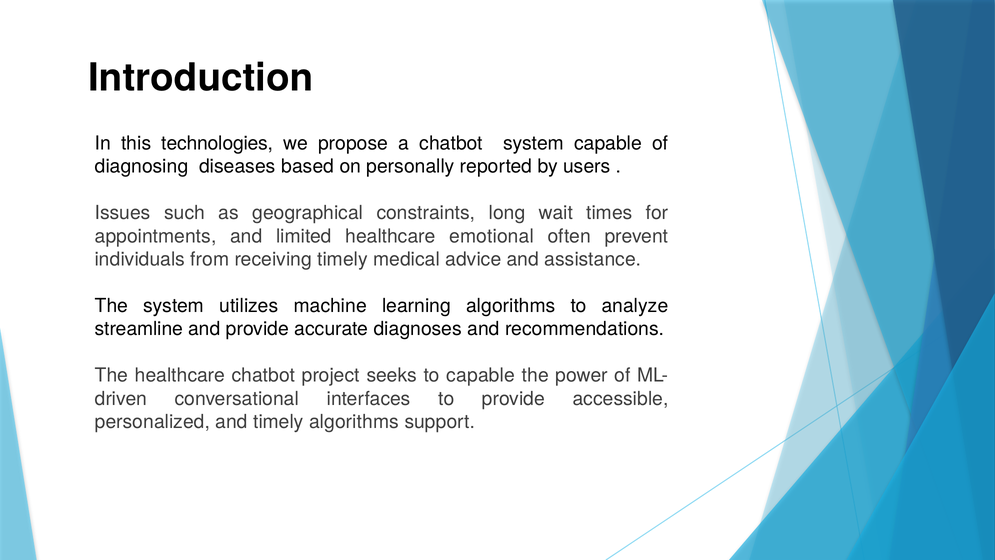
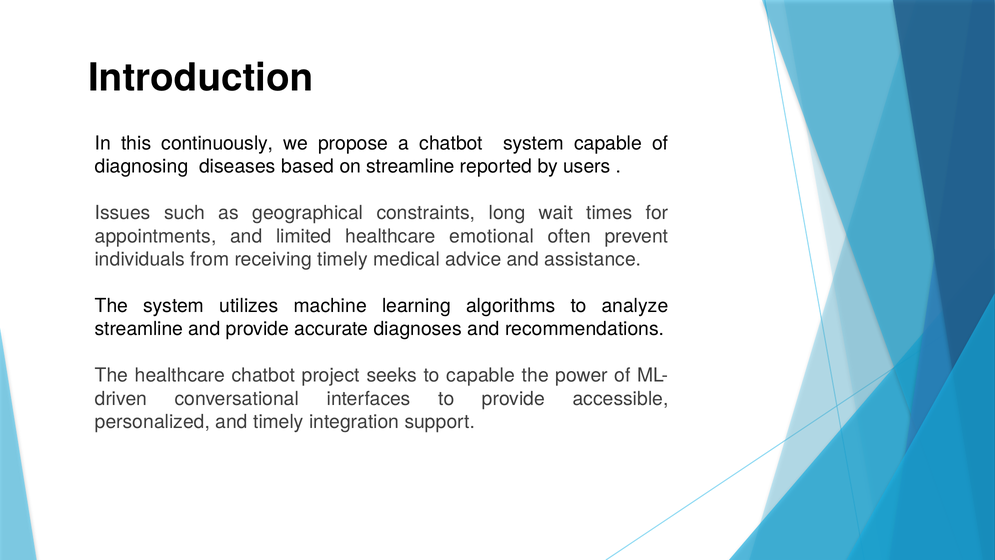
technologies: technologies -> continuously (217, 143)
on personally: personally -> streamline (411, 166)
timely algorithms: algorithms -> integration (354, 422)
